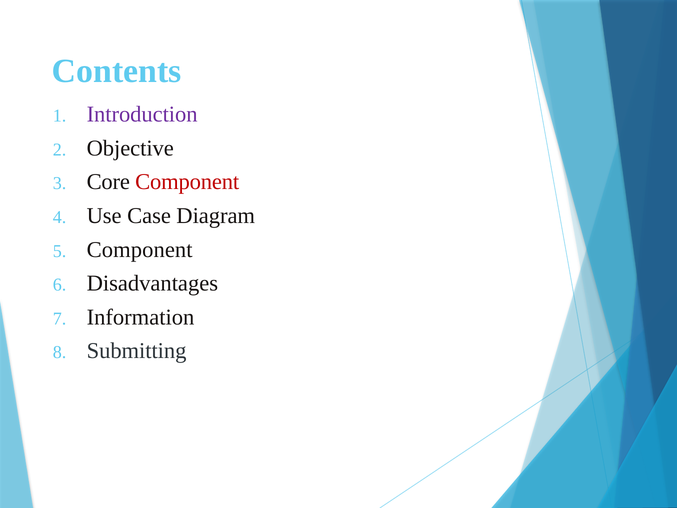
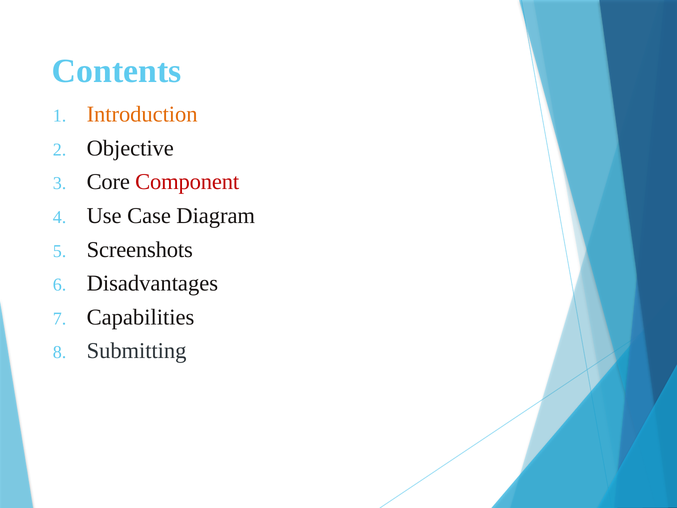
Introduction colour: purple -> orange (142, 114)
Component: Component -> Screenshots (140, 249)
Information: Information -> Capabilities (140, 317)
